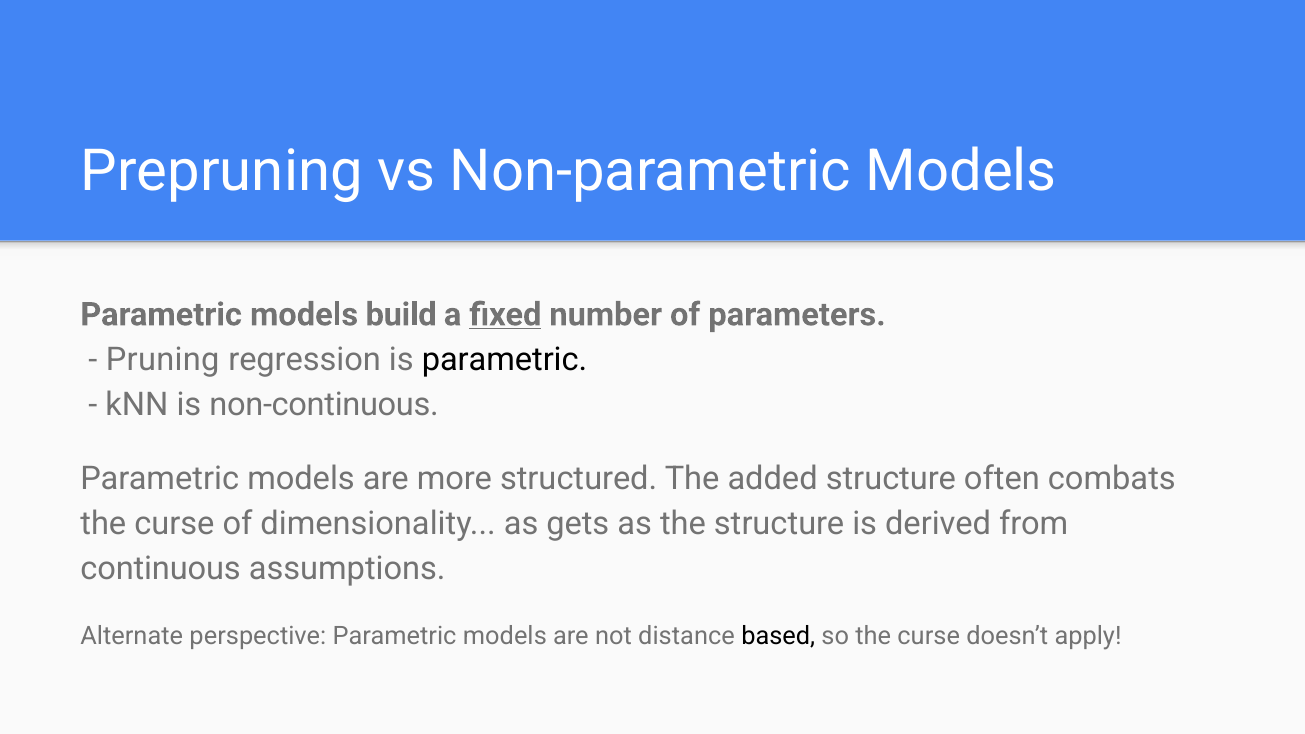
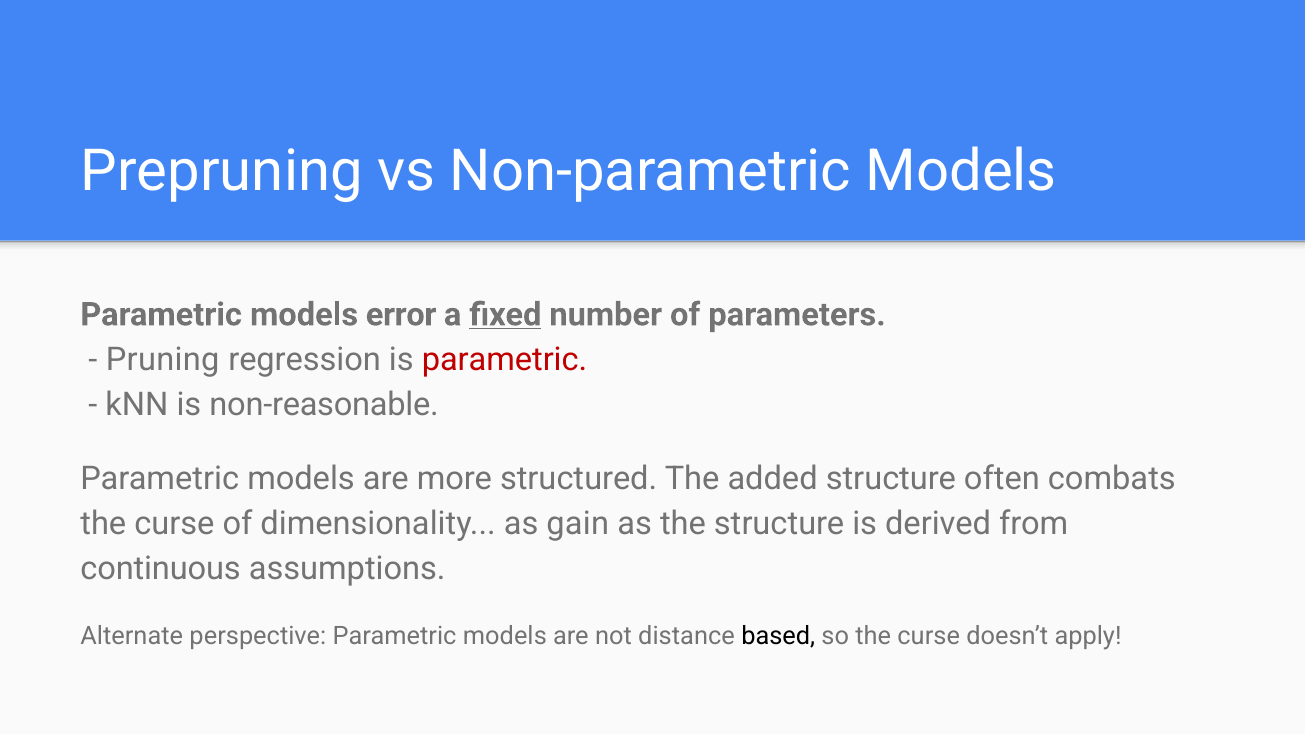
build: build -> error (401, 315)
parametric colour: black -> red (505, 360)
non-continuous: non-continuous -> non-reasonable (324, 405)
gets: gets -> gain (578, 524)
